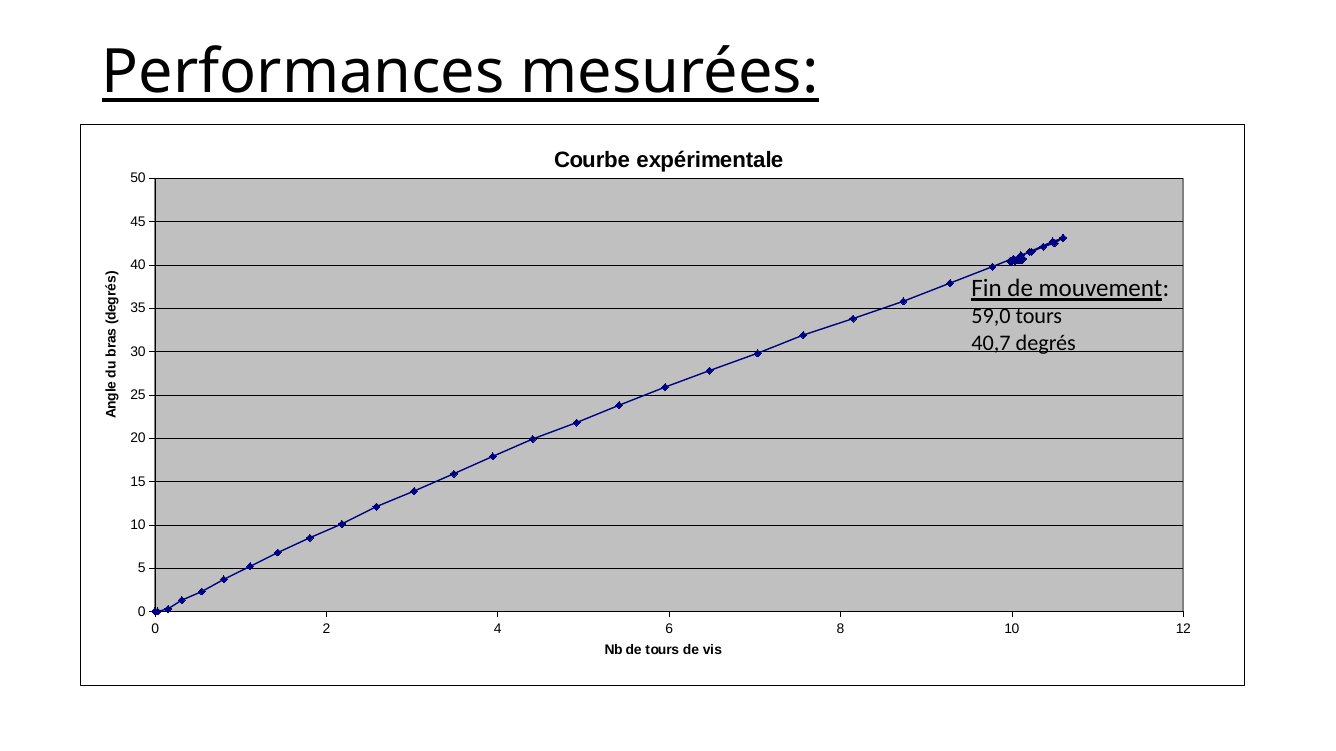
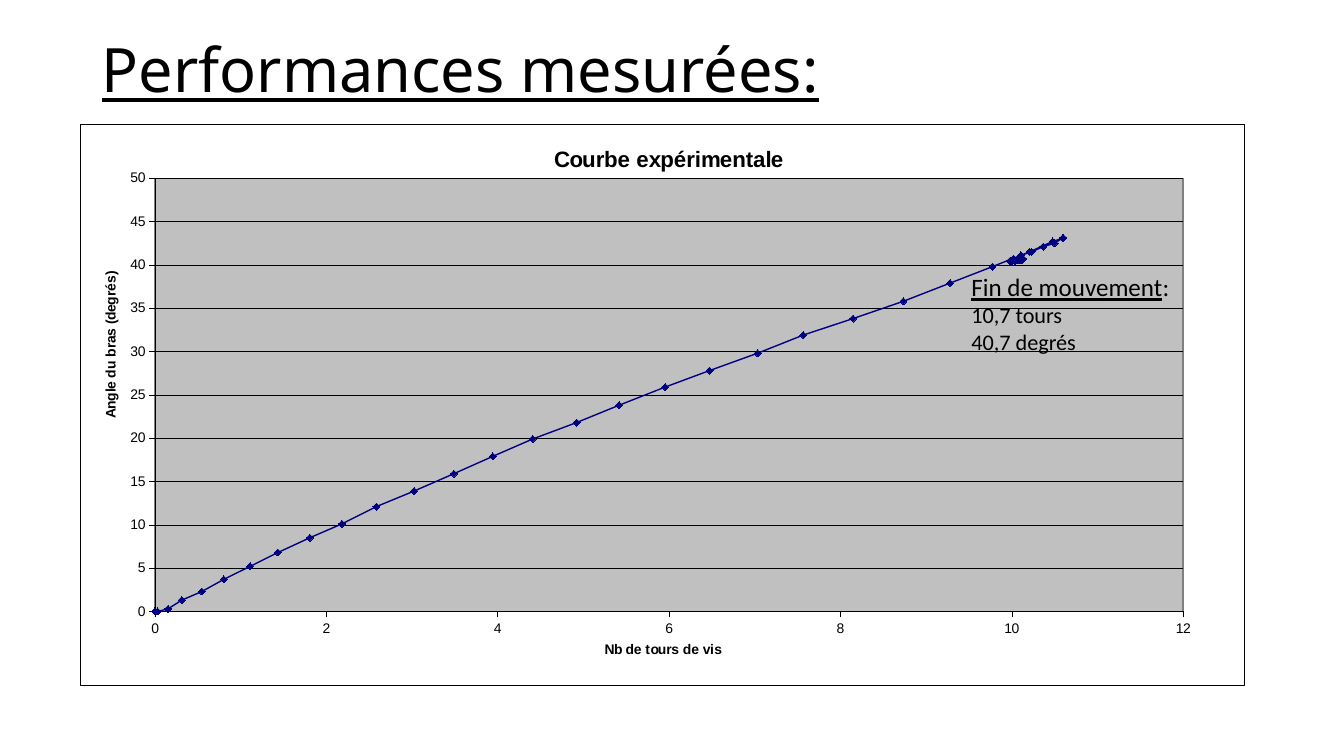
59,0: 59,0 -> 10,7 (991, 317)
